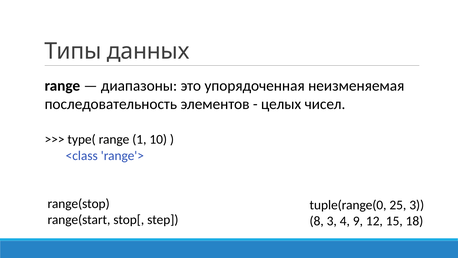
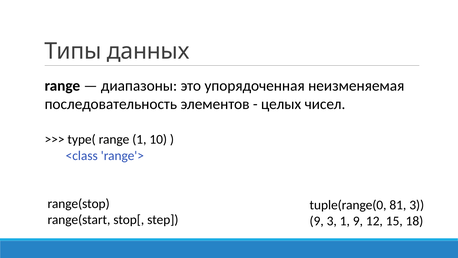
25: 25 -> 81 (398, 205)
8: 8 -> 9 (317, 221)
3 4: 4 -> 1 (345, 221)
